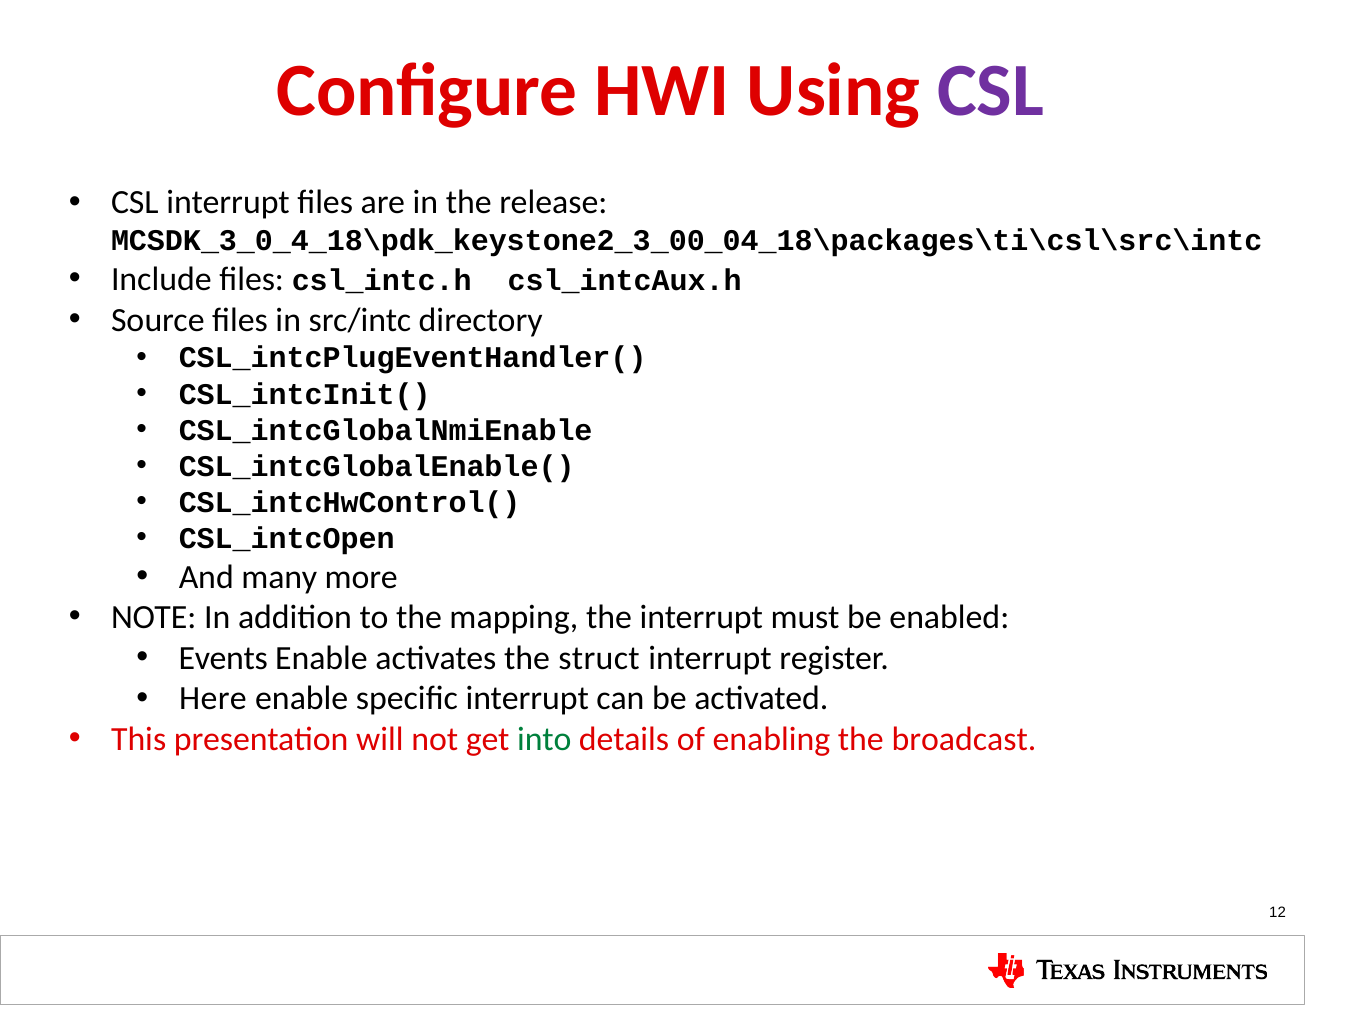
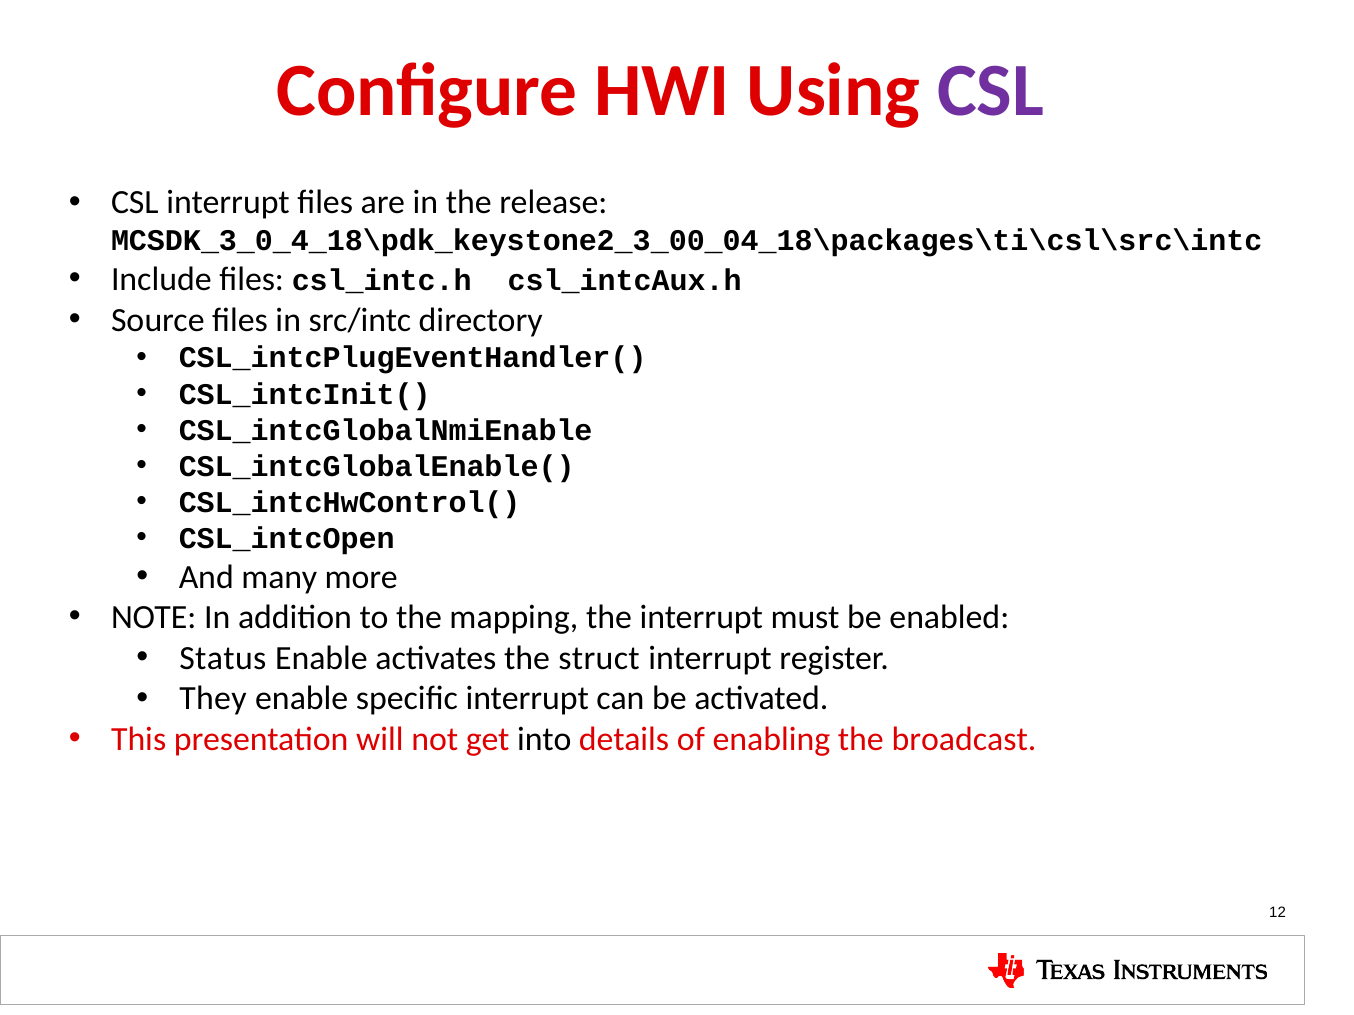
Events: Events -> Status (223, 659)
Here: Here -> They (213, 699)
into colour: green -> black (544, 740)
